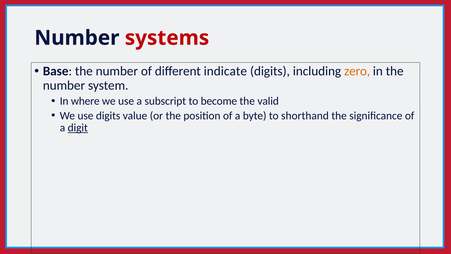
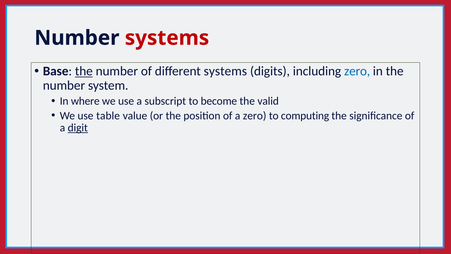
the underline: none -> present (84, 71)
different indicate: indicate -> systems (225, 71)
zero colour: orange -> blue (357, 71)
use digits: digits -> table (108, 115)
a byte: byte -> zero (255, 115)
shorthand: shorthand -> computing (305, 115)
